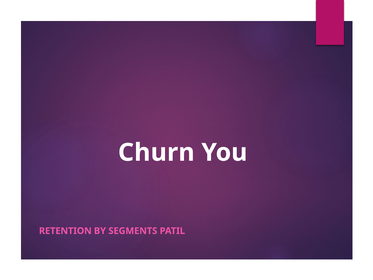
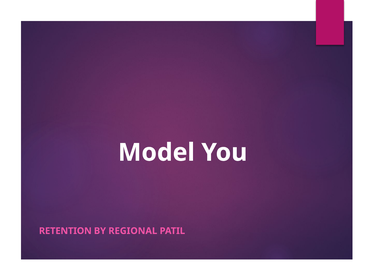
Churn: Churn -> Model (156, 152)
SEGMENTS: SEGMENTS -> REGIONAL (133, 231)
